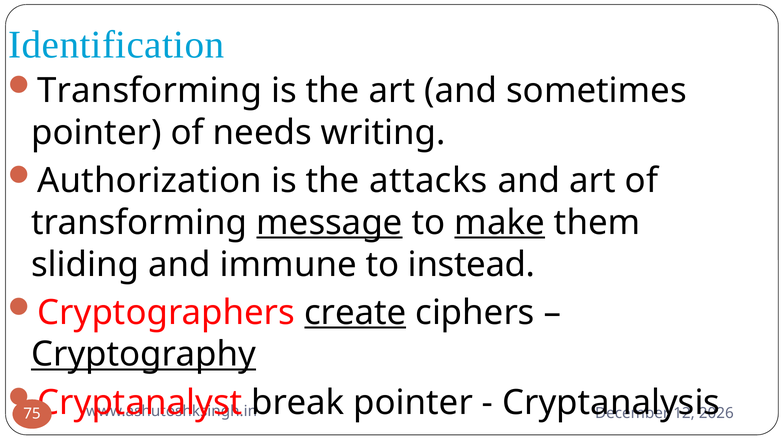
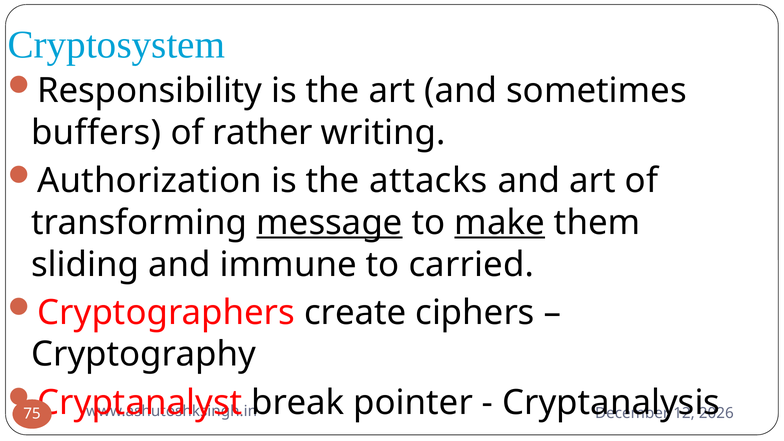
Identification: Identification -> Cryptosystem (117, 45)
Transforming: Transforming -> Responsibility (150, 91)
pointer: pointer -> buffers (96, 133)
needs: needs -> rather (263, 133)
instead: instead -> carried (471, 265)
create underline: present -> none (355, 313)
Cryptography underline: present -> none (144, 355)
